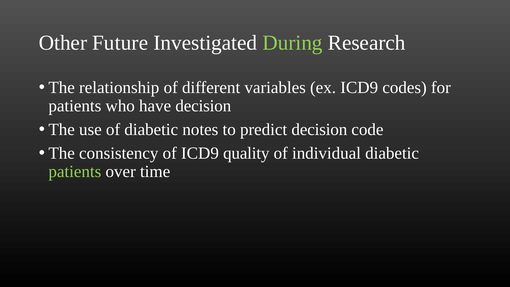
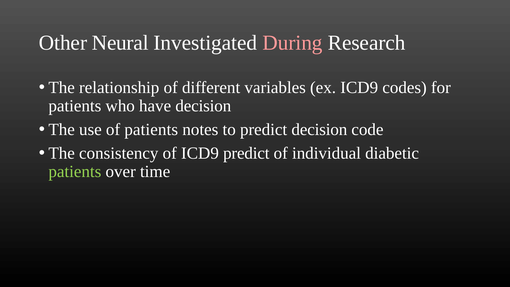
Future: Future -> Neural (120, 43)
During colour: light green -> pink (293, 43)
of diabetic: diabetic -> patients (151, 129)
ICD9 quality: quality -> predict (246, 153)
